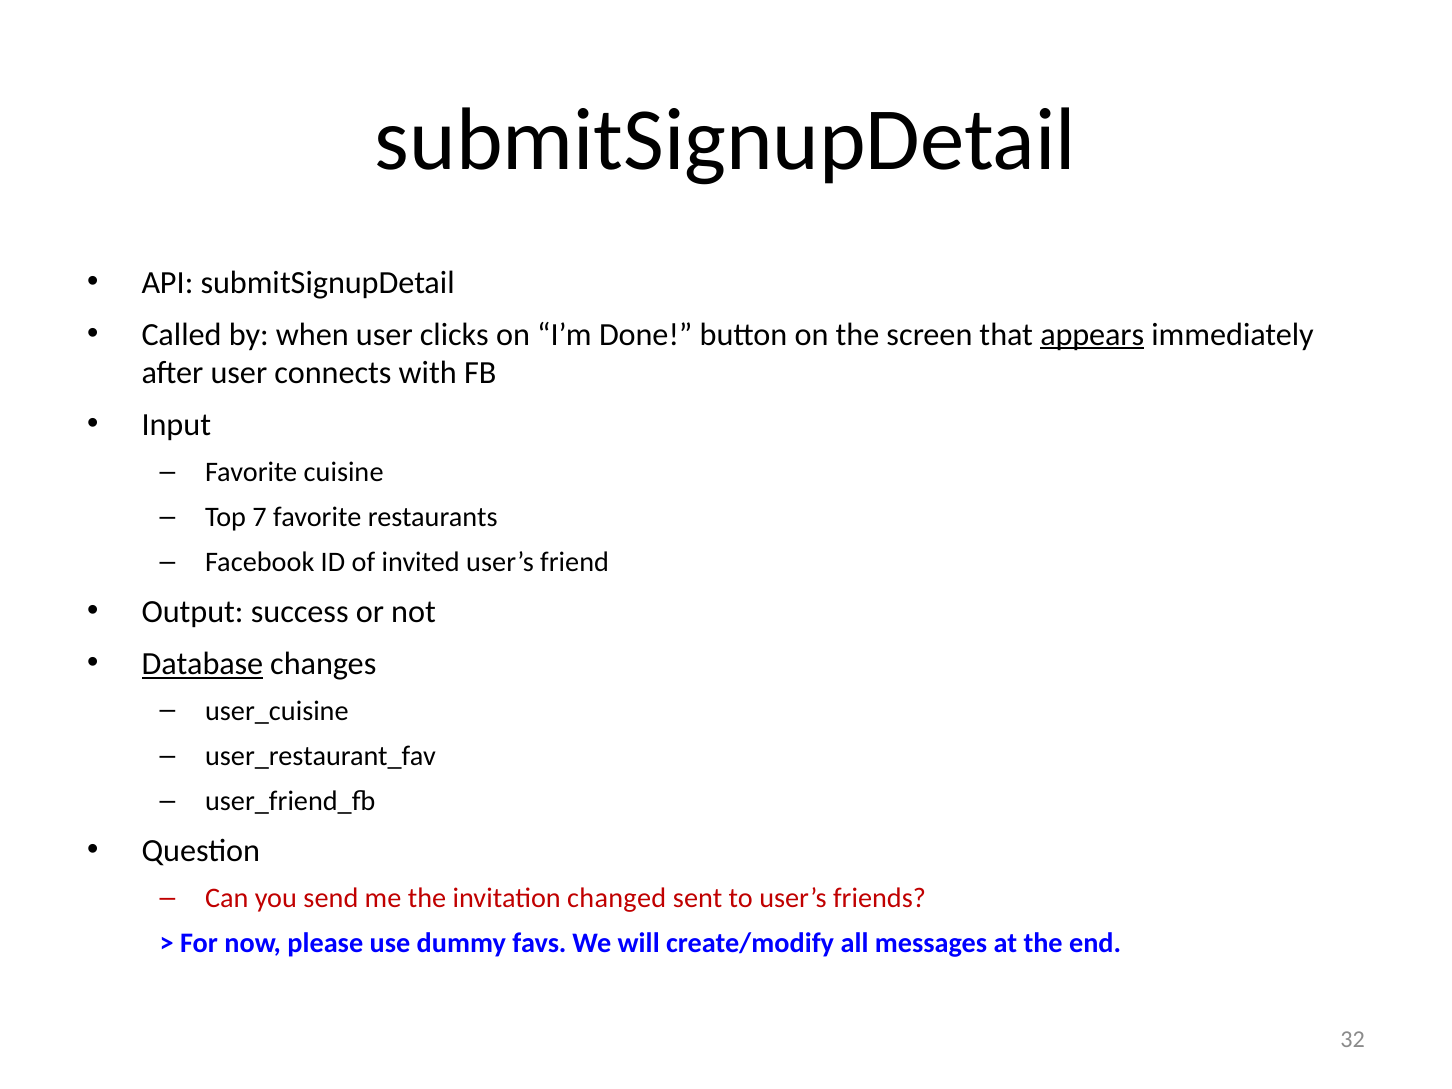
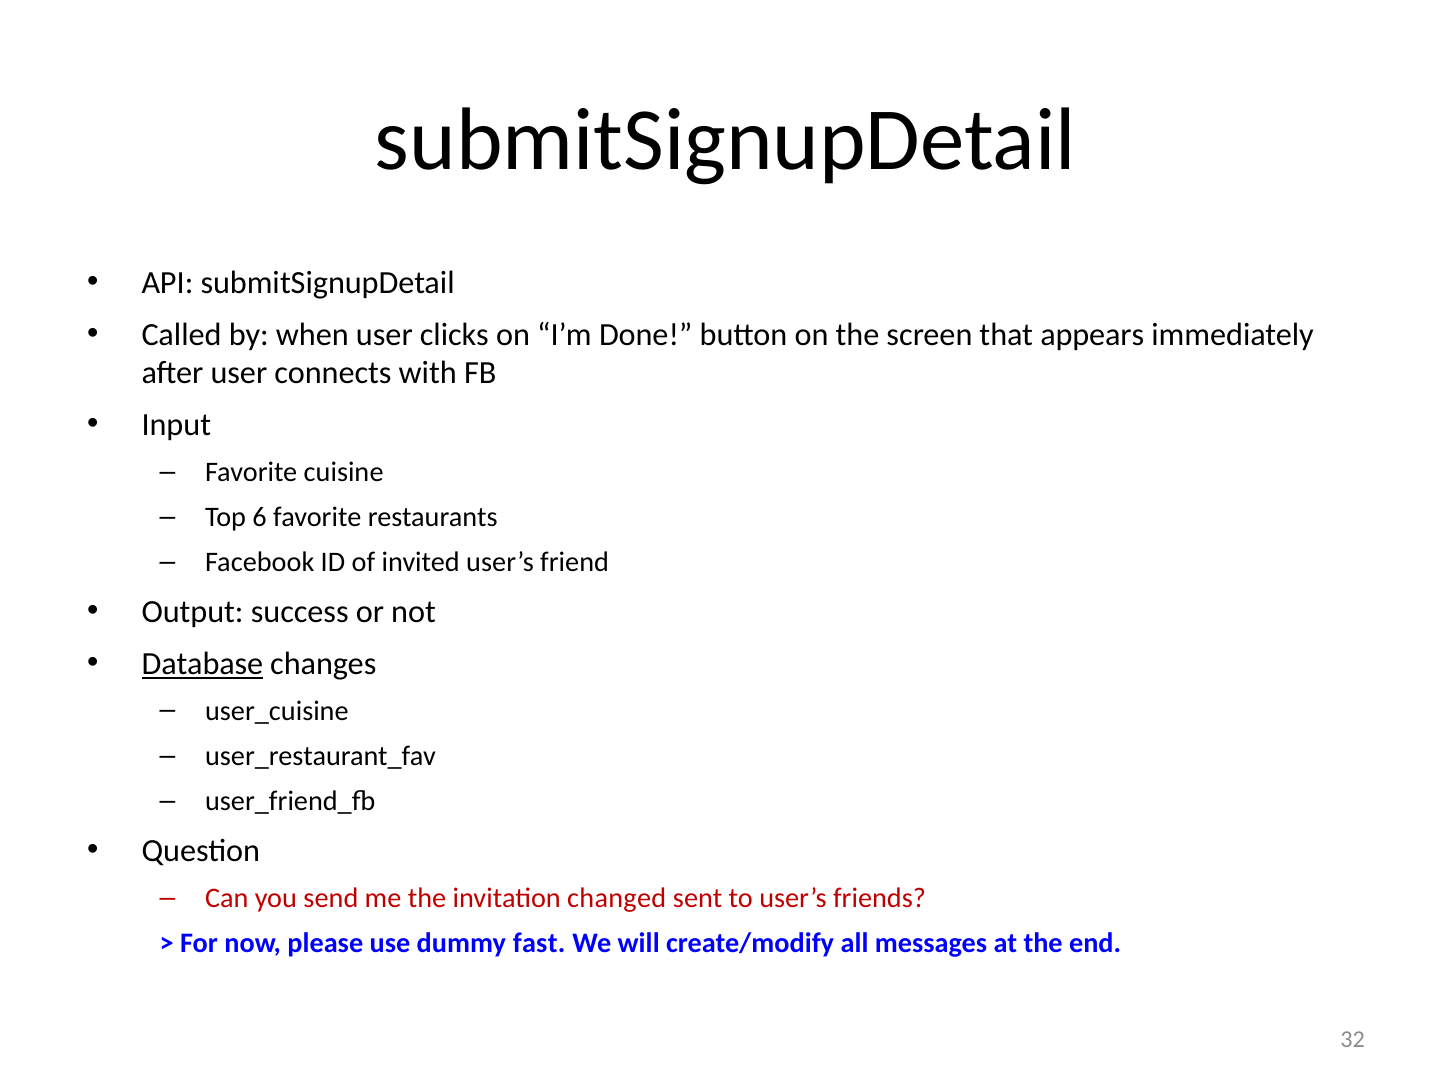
appears underline: present -> none (1092, 335)
7: 7 -> 6 (260, 517)
favs: favs -> fast (539, 944)
